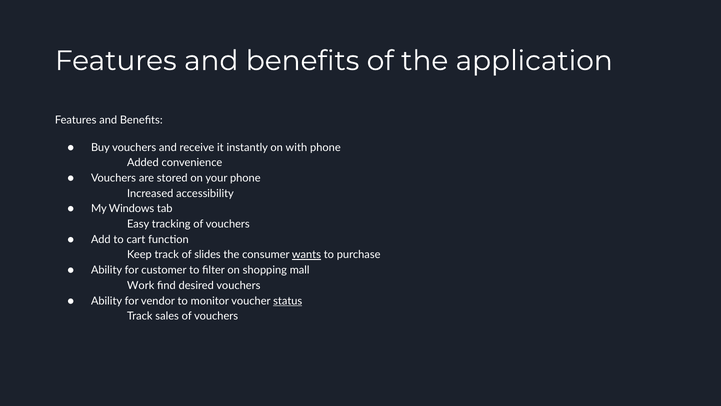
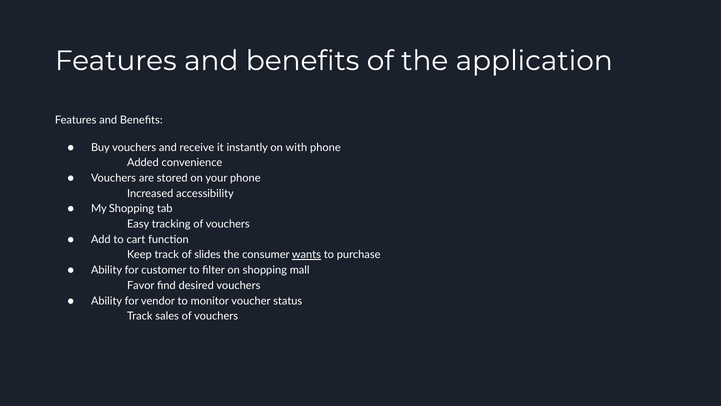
My Windows: Windows -> Shopping (131, 209)
Work: Work -> Favor (141, 285)
status underline: present -> none (288, 301)
